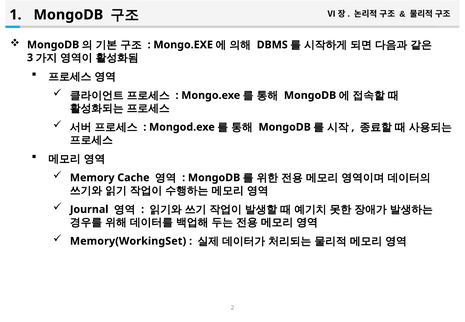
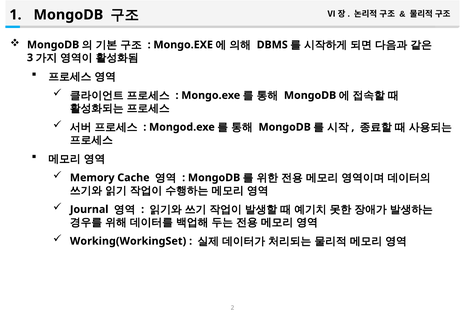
Memory(WorkingSet: Memory(WorkingSet -> Working(WorkingSet (128, 241)
